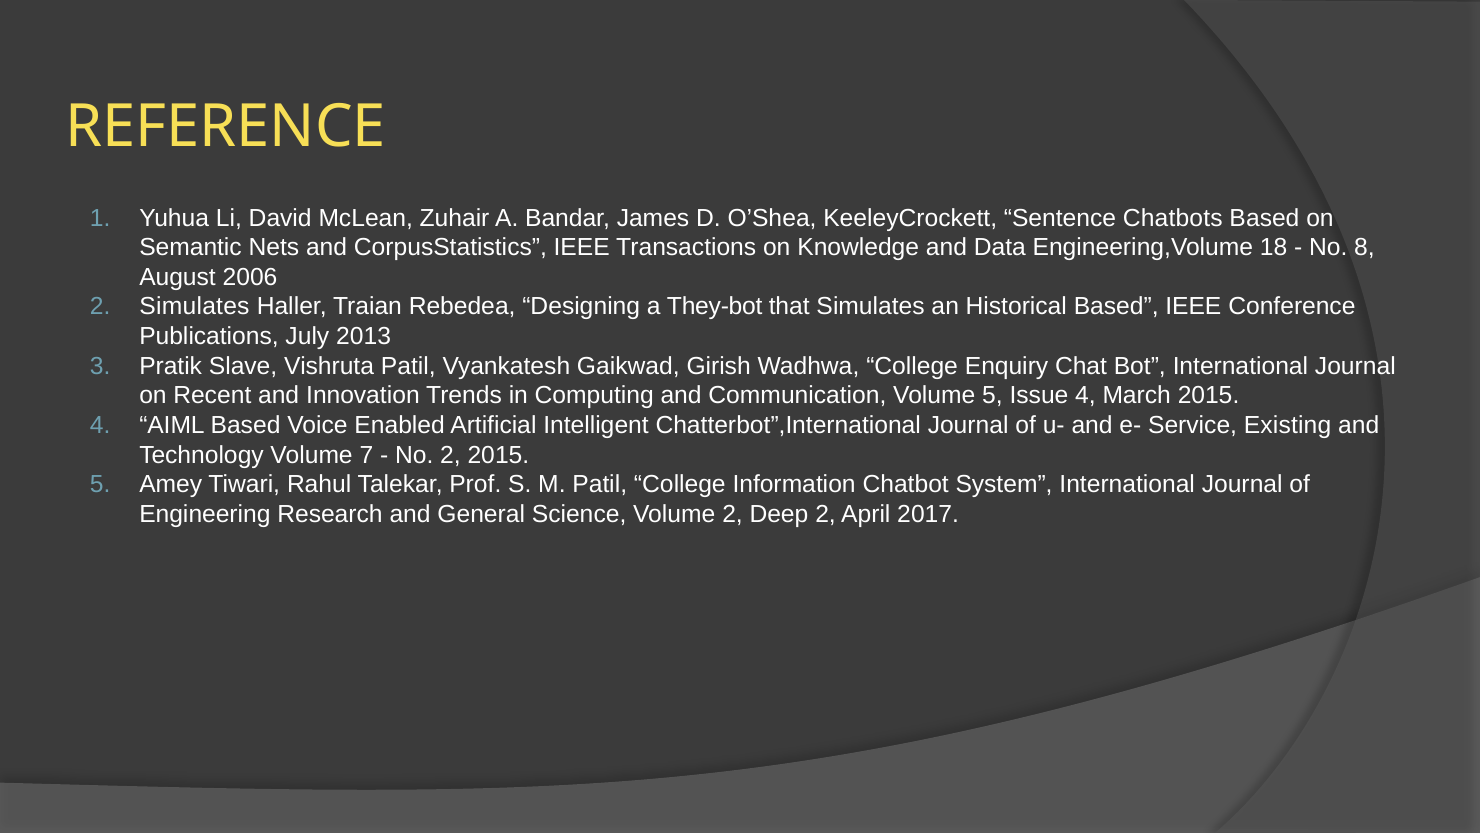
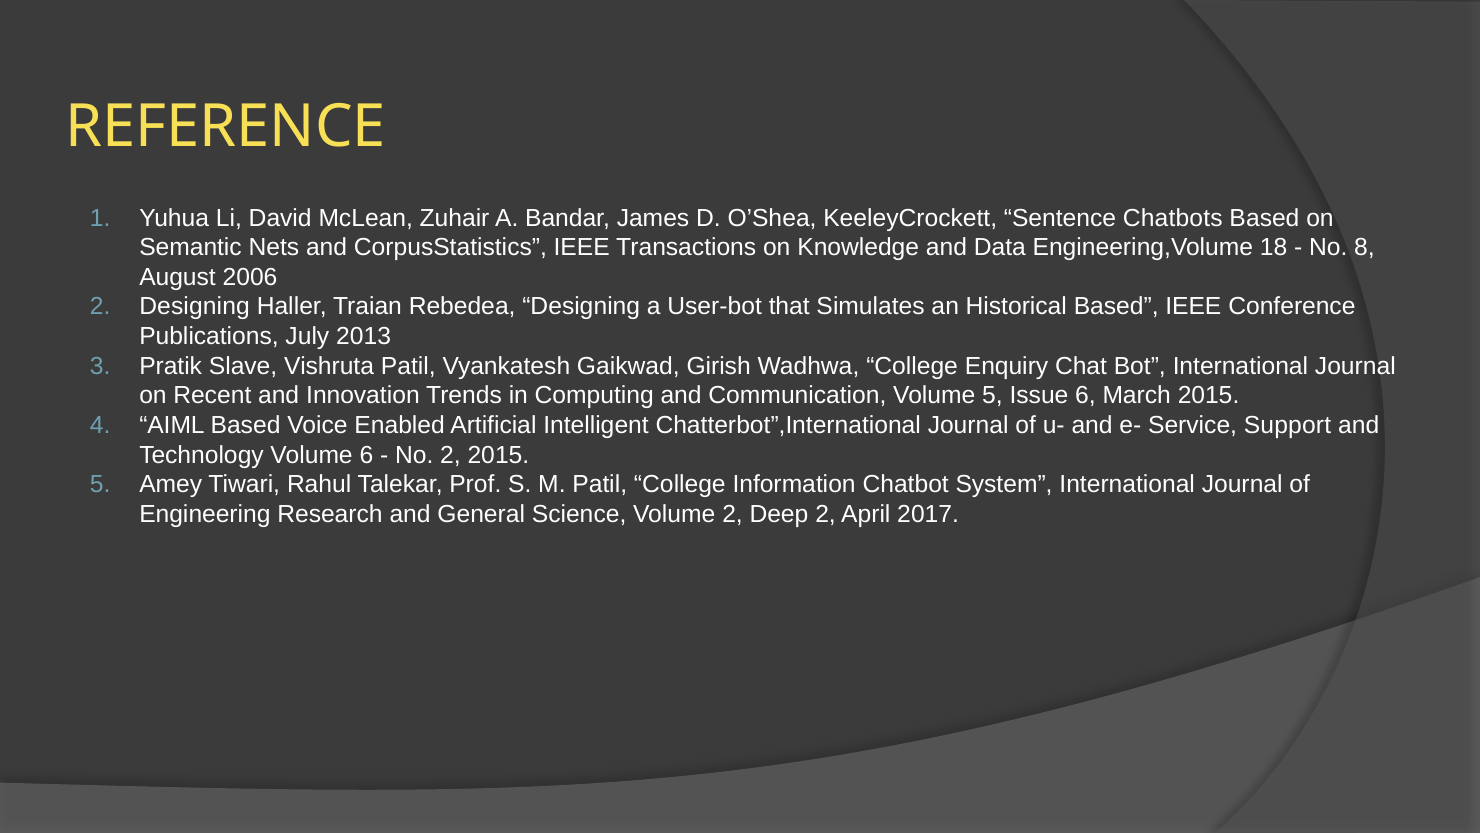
2 Simulates: Simulates -> Designing (195, 307)
They-bot: They-bot -> User-bot (715, 307)
Issue 4: 4 -> 6 (1085, 395)
Existing: Existing -> Support (1288, 425)
Volume 7: 7 -> 6 (367, 455)
